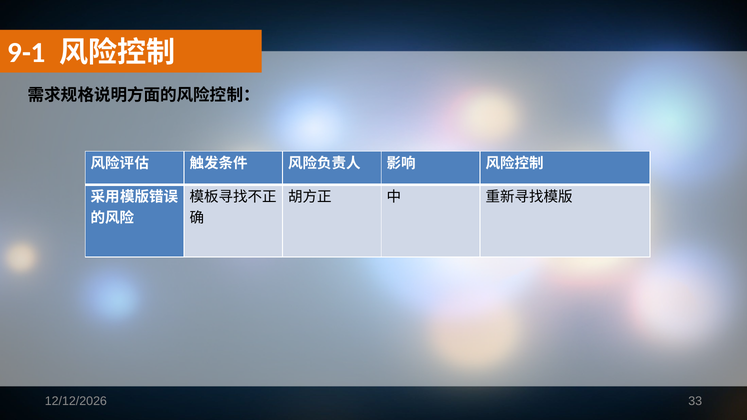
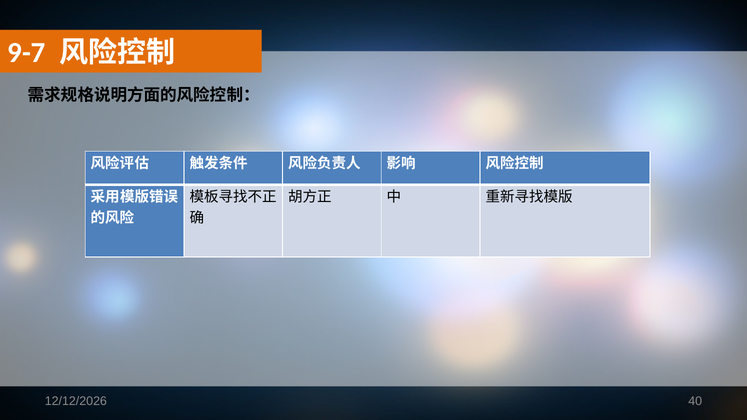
9-1: 9-1 -> 9-7 (26, 53)
33: 33 -> 40 (695, 402)
